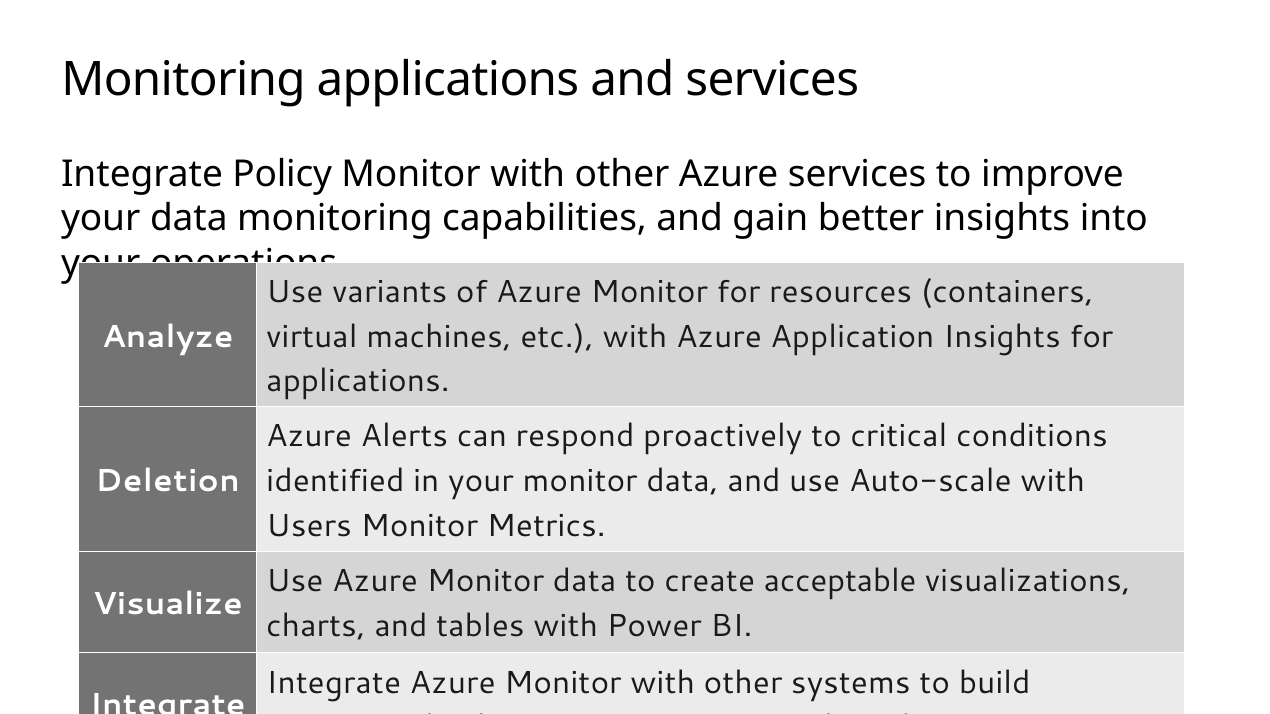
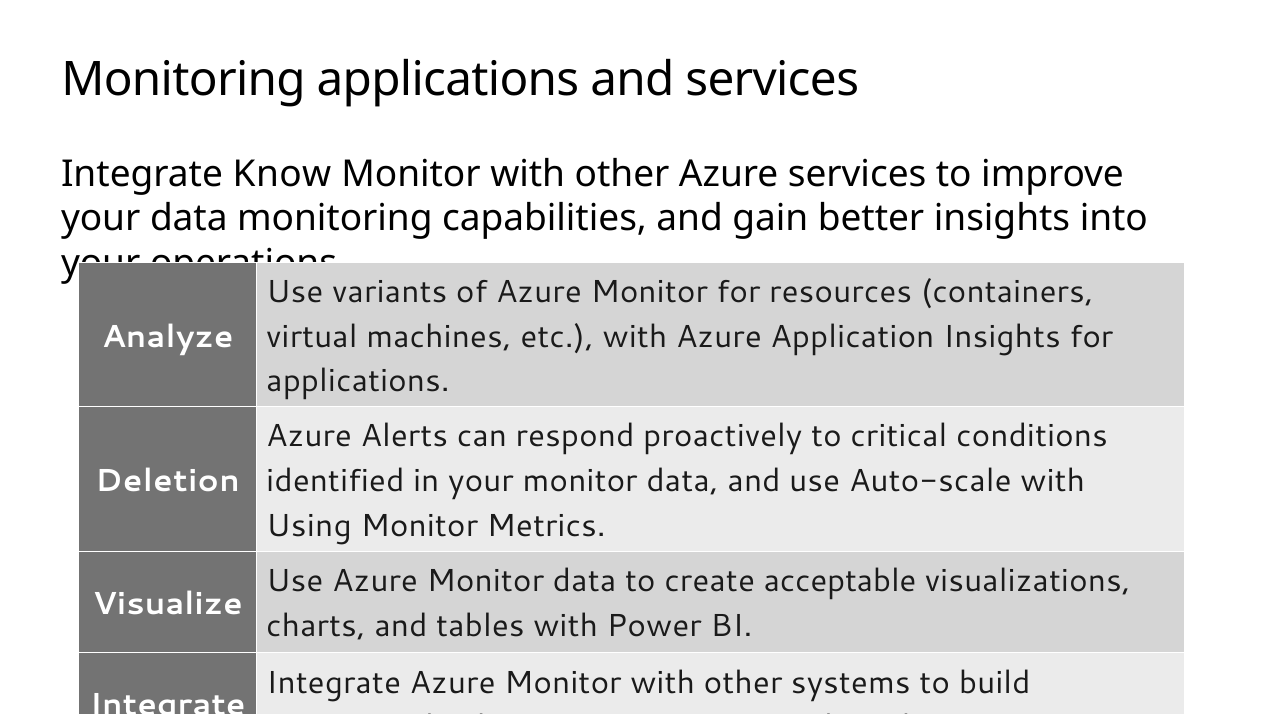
Policy: Policy -> Know (282, 174)
Users: Users -> Using (309, 526)
